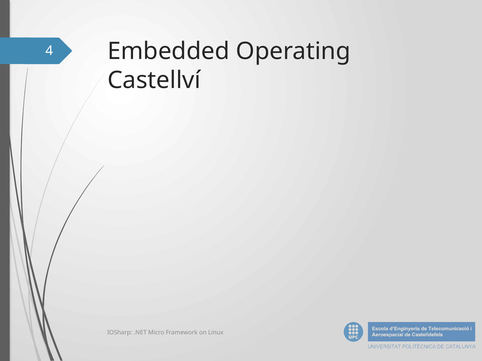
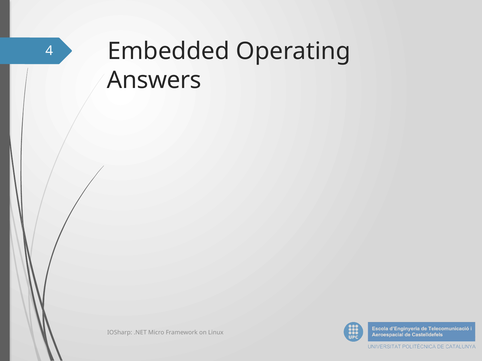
Castellví: Castellví -> Answers (154, 80)
